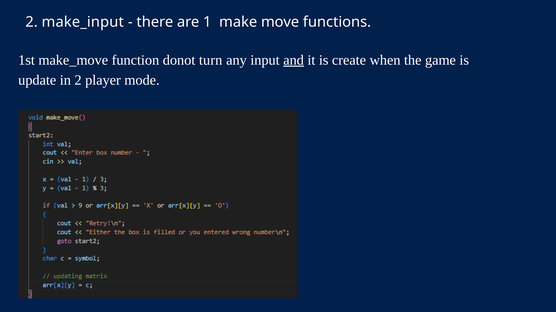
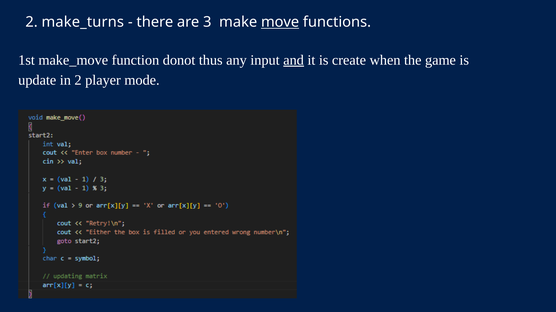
make_input: make_input -> make_turns (83, 22)
1: 1 -> 3 (207, 22)
move underline: none -> present (280, 22)
turn: turn -> thus (211, 60)
